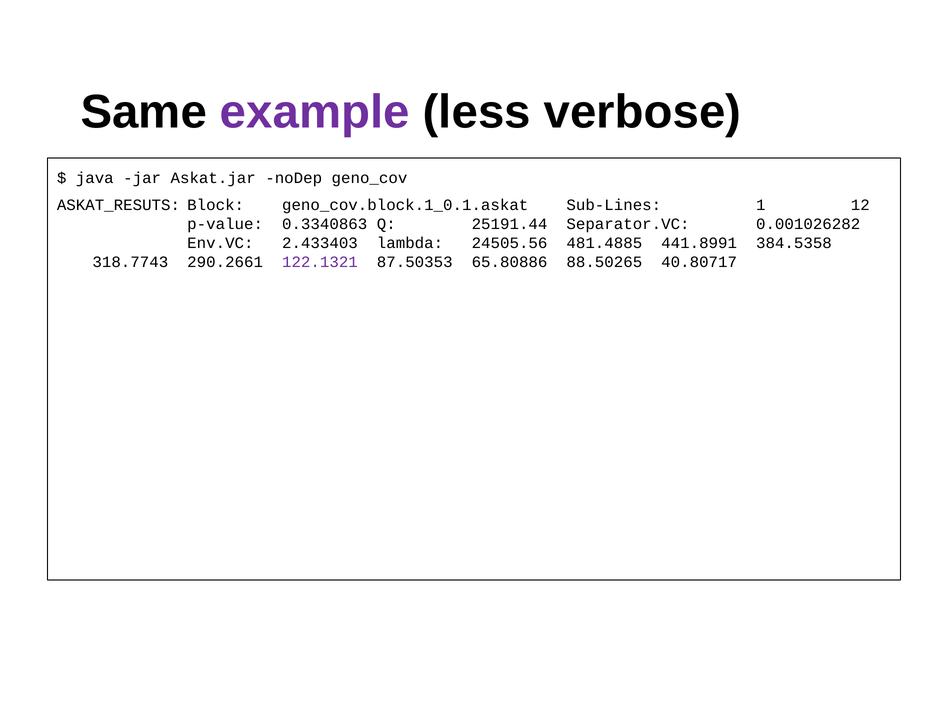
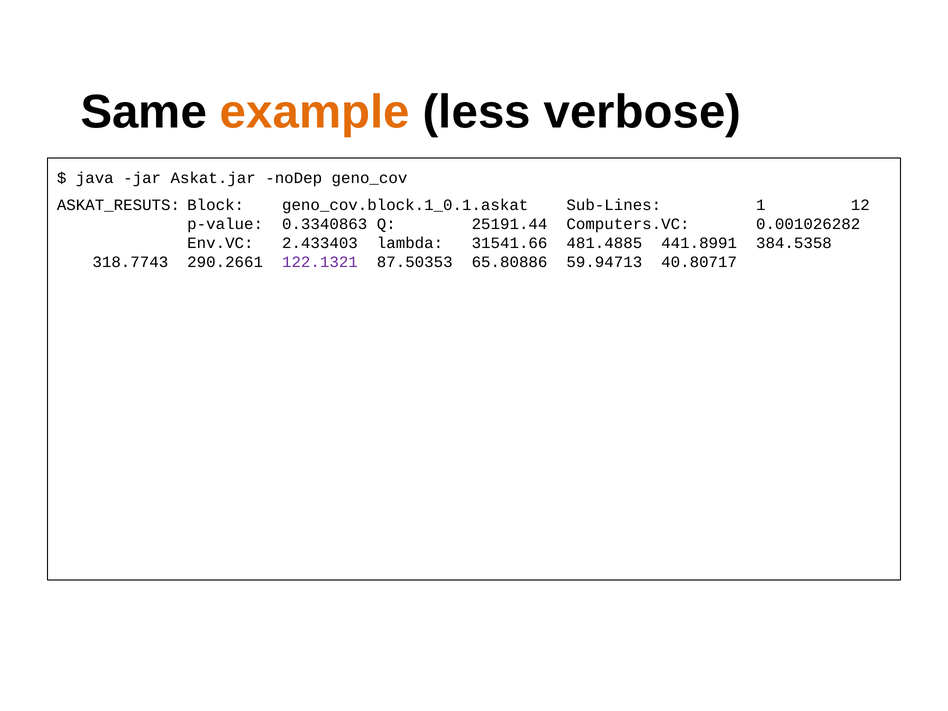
example colour: purple -> orange (315, 112)
Separator.VC: Separator.VC -> Computers.VC (628, 224)
24505.56: 24505.56 -> 31541.66 (510, 243)
88.50265: 88.50265 -> 59.94713 (604, 262)
